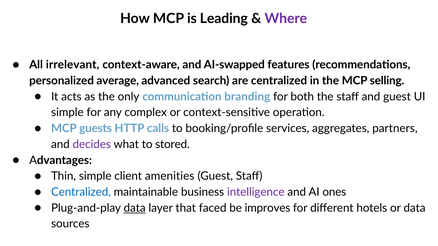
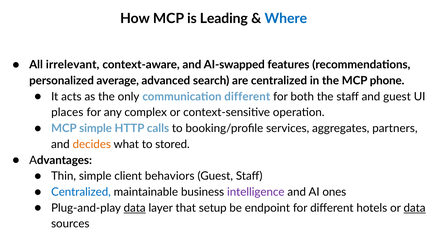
Where colour: purple -> blue (286, 18)
selling: selling -> phone (387, 81)
communication branding: branding -> different (247, 97)
simple: simple -> places (67, 113)
MCP guests: guests -> simple (96, 129)
decides colour: purple -> orange (92, 145)
amenities: amenities -> behaviors (170, 176)
faced: faced -> setup (213, 208)
improves: improves -> endpoint (267, 208)
data underline: none -> present (415, 208)
